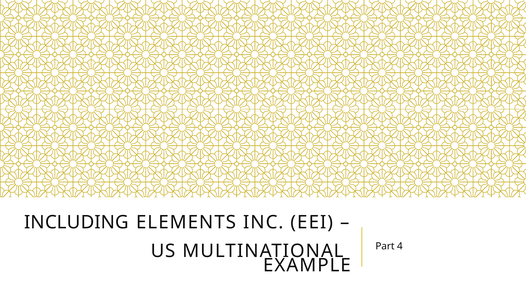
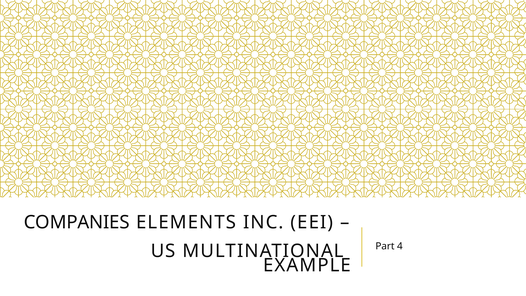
INCLUDING: INCLUDING -> COMPANIES (77, 222)
